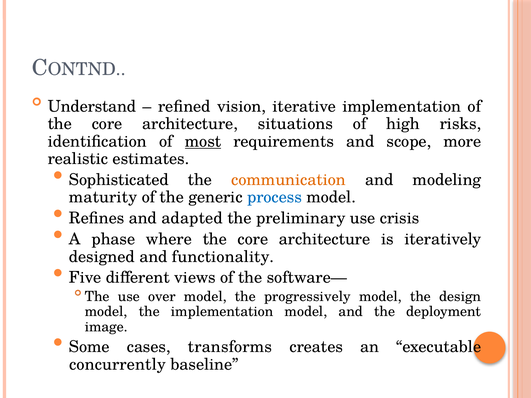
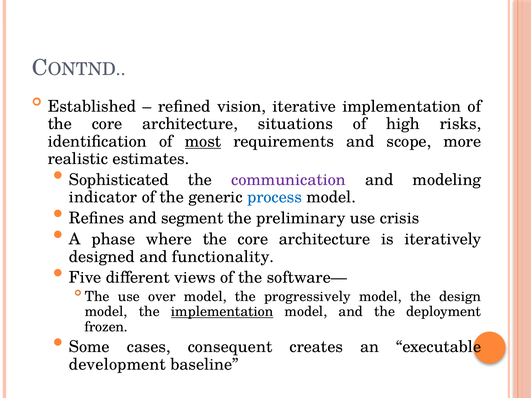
Understand: Understand -> Established (92, 106)
communication colour: orange -> purple (289, 180)
maturity: maturity -> indicator (103, 197)
adapted: adapted -> segment (192, 218)
implementation underline: none -> present (222, 312)
image: image -> frozen (106, 327)
transforms: transforms -> consequent (230, 347)
concurrently: concurrently -> development (117, 365)
